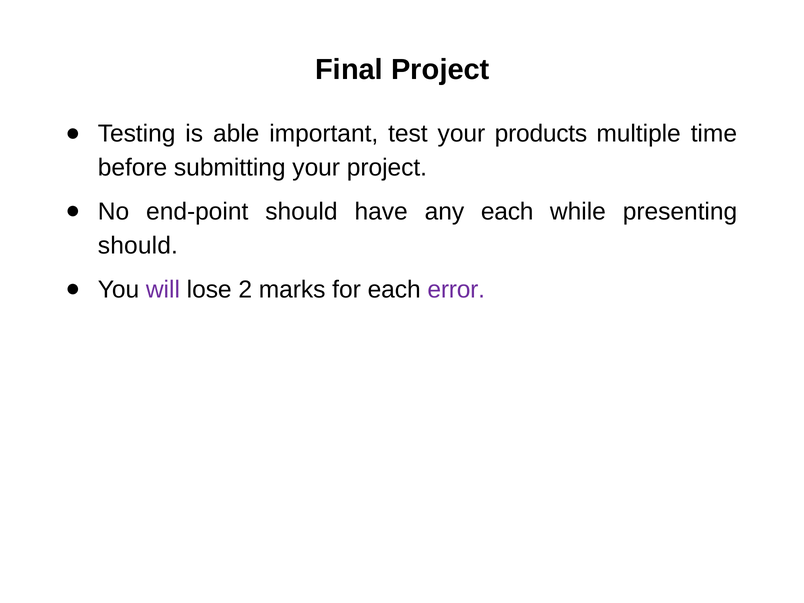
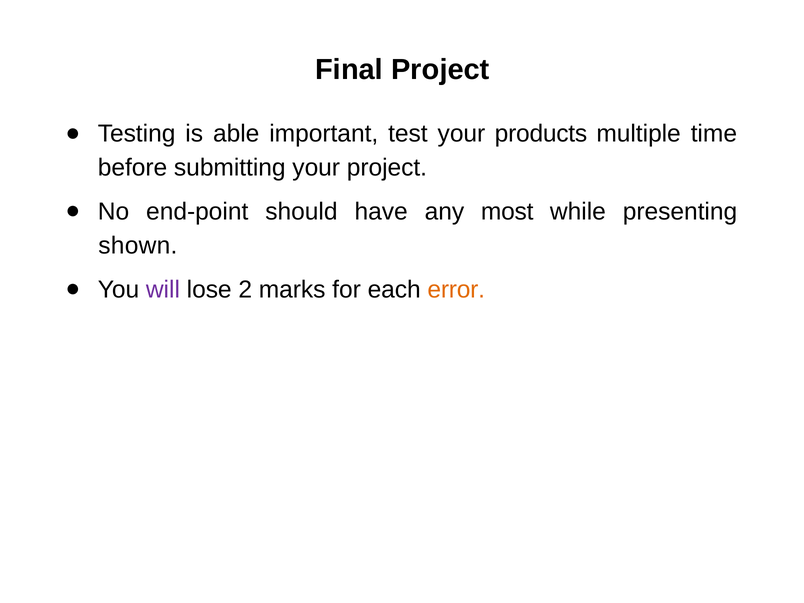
any each: each -> most (507, 212)
should: should -> shown (138, 246)
error colour: purple -> orange (456, 290)
